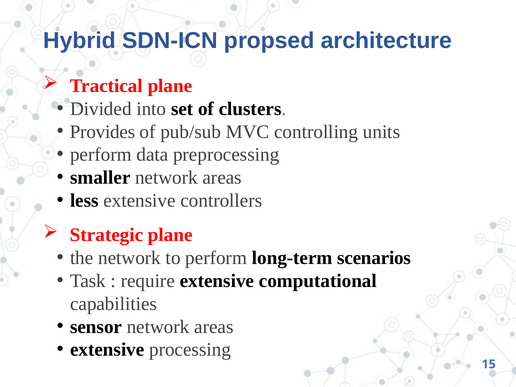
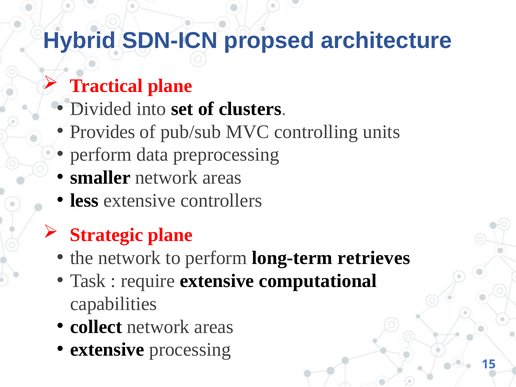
scenarios: scenarios -> retrieves (374, 258)
sensor: sensor -> collect (96, 327)
